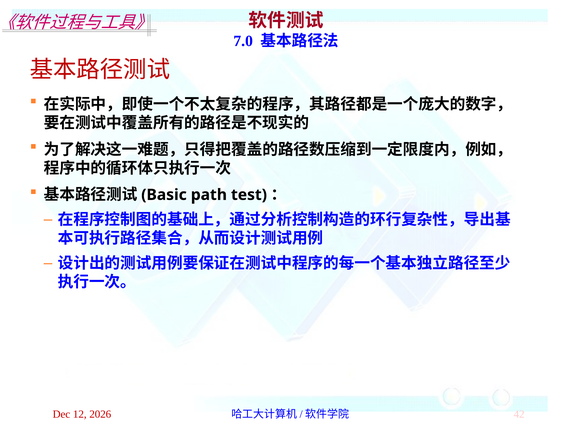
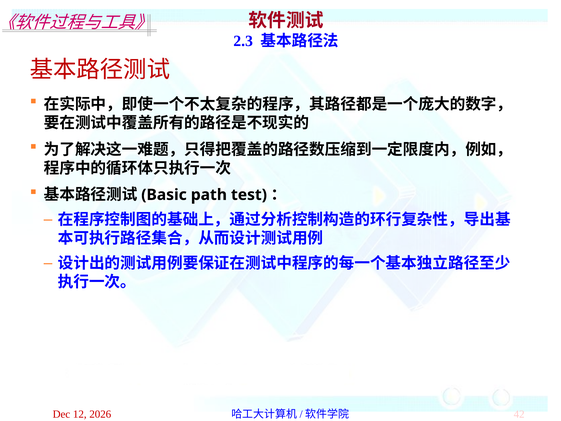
7.0: 7.0 -> 2.3 (243, 41)
